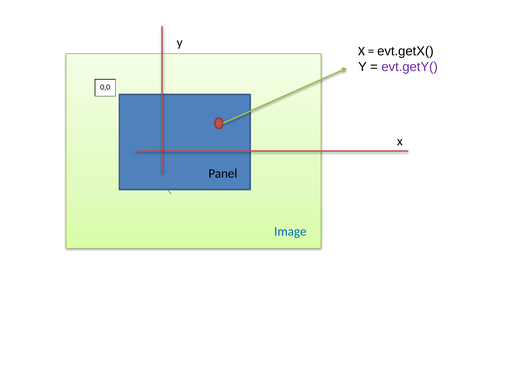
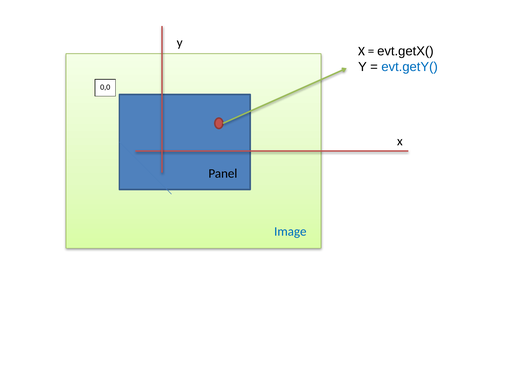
evt.getY( colour: purple -> blue (410, 67)
